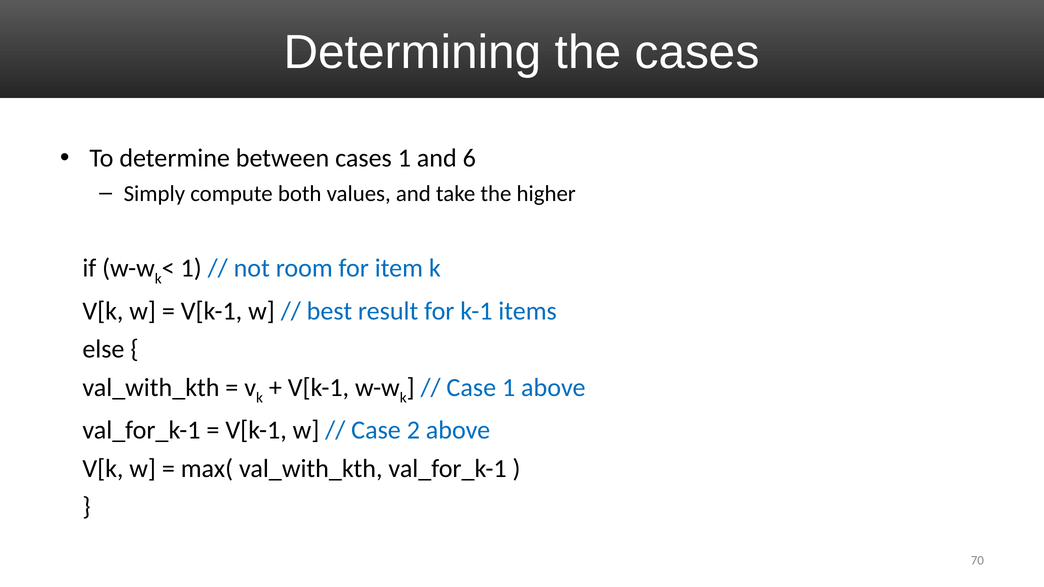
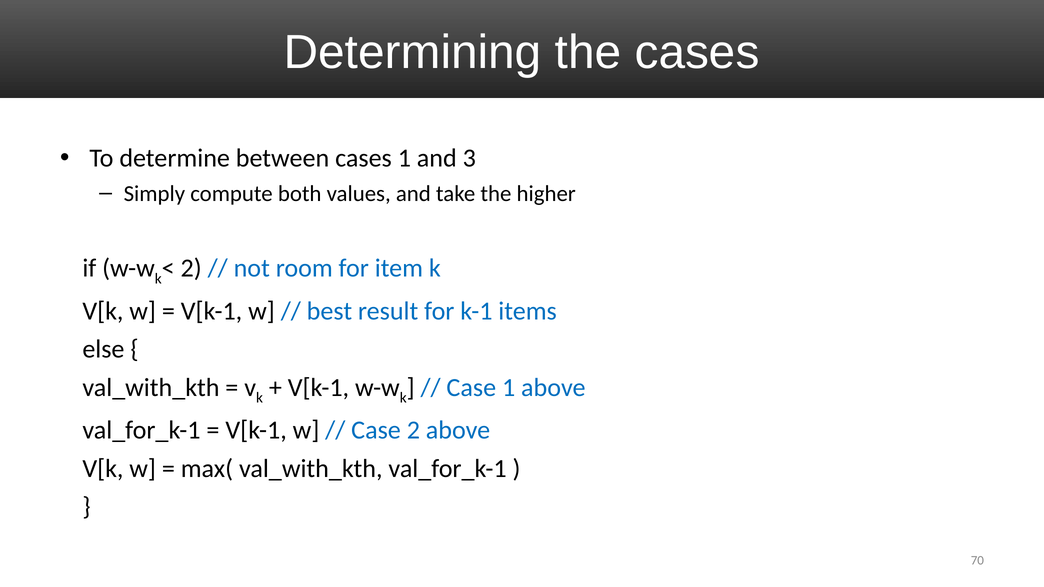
6: 6 -> 3 (469, 158)
1: 1 -> 2 (191, 268)
